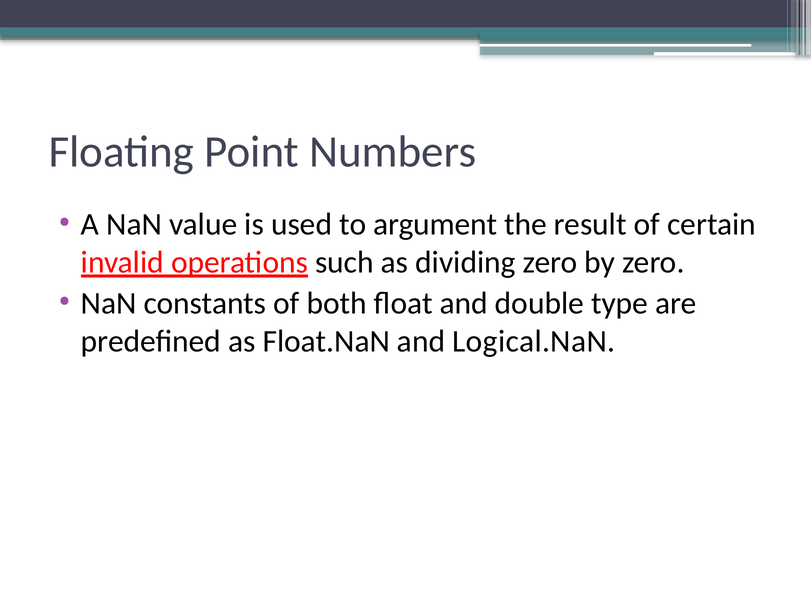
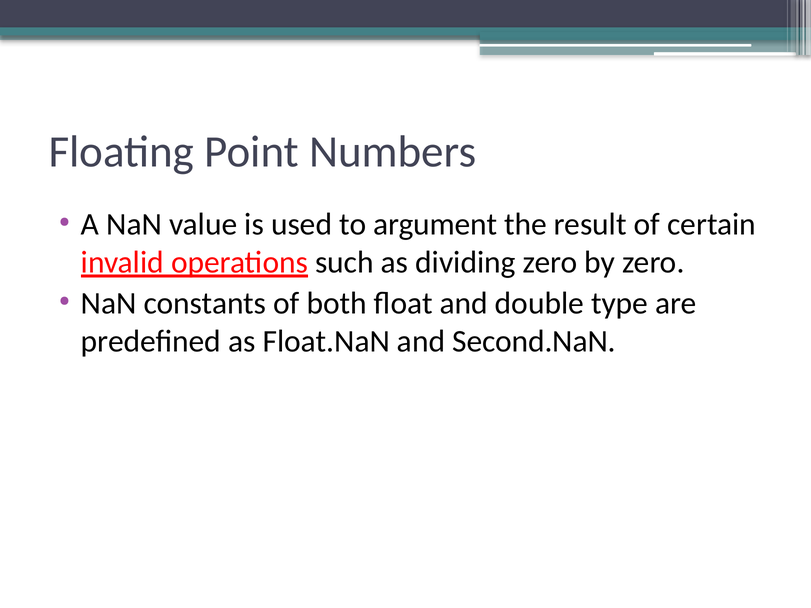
Logical.NaN: Logical.NaN -> Second.NaN (534, 341)
